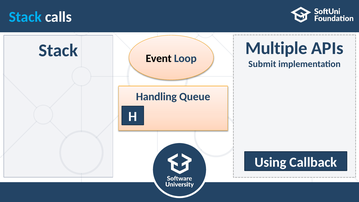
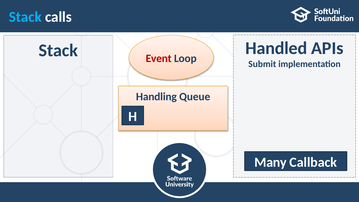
Multiple: Multiple -> Handled (276, 48)
Event colour: black -> red (159, 58)
Using: Using -> Many (271, 162)
